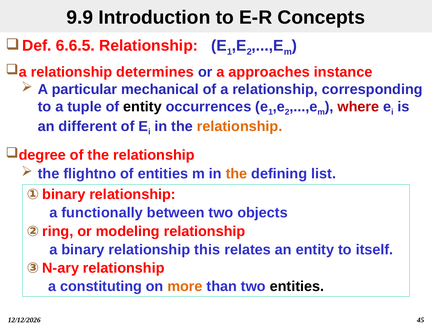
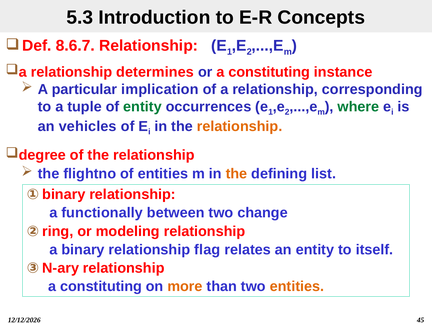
9.9: 9.9 -> 5.3 (80, 18)
6.6.5: 6.6.5 -> 8.6.7 (75, 46)
or a approaches: approaches -> constituting (269, 72)
mechanical: mechanical -> implication (160, 89)
entity colour: black -> green (143, 107)
where colour: red -> green (358, 107)
different: different -> vehicles (88, 126)
objects: objects -> change (263, 213)
this: this -> flag (207, 250)
entities colour: black -> orange (297, 287)
